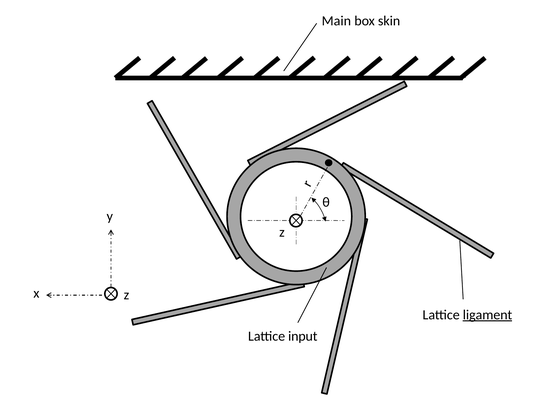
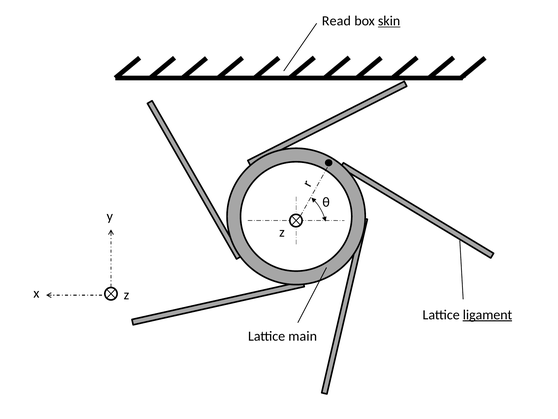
Main: Main -> Read (336, 21)
skin underline: none -> present (389, 21)
input: input -> main (303, 336)
